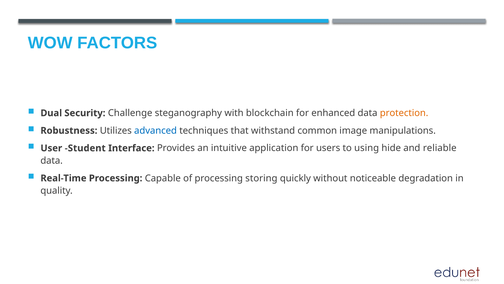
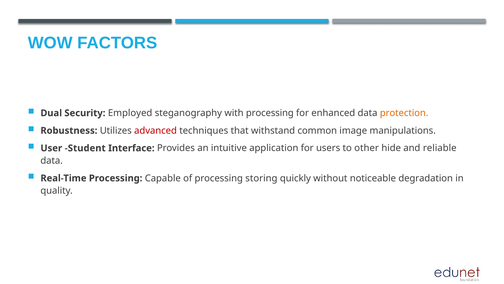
Challenge: Challenge -> Employed (130, 113)
with blockchain: blockchain -> processing (270, 113)
advanced colour: blue -> red (156, 130)
using: using -> other (367, 148)
